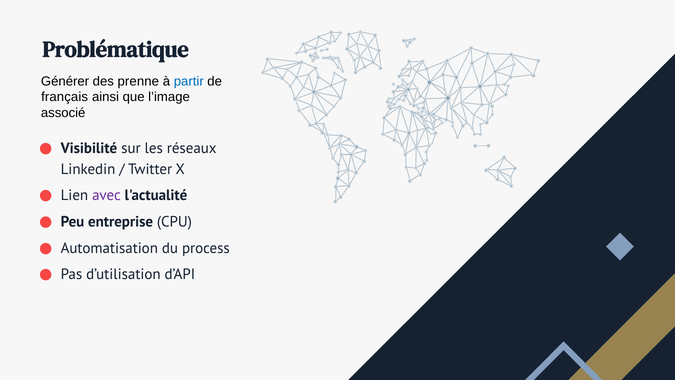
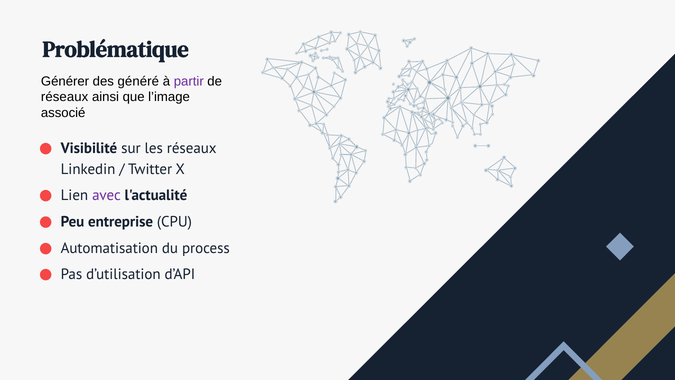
prenne: prenne -> généré (138, 81)
partir colour: blue -> purple (189, 81)
français: français -> réseaux (65, 97)
